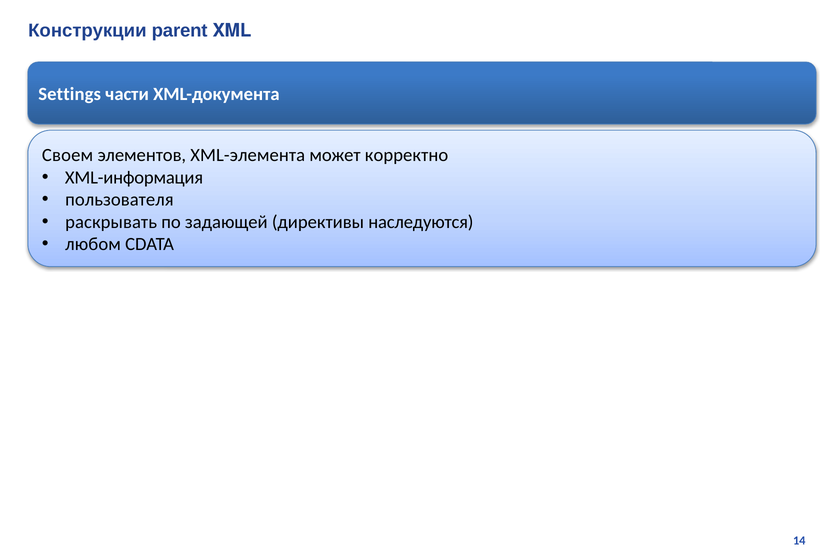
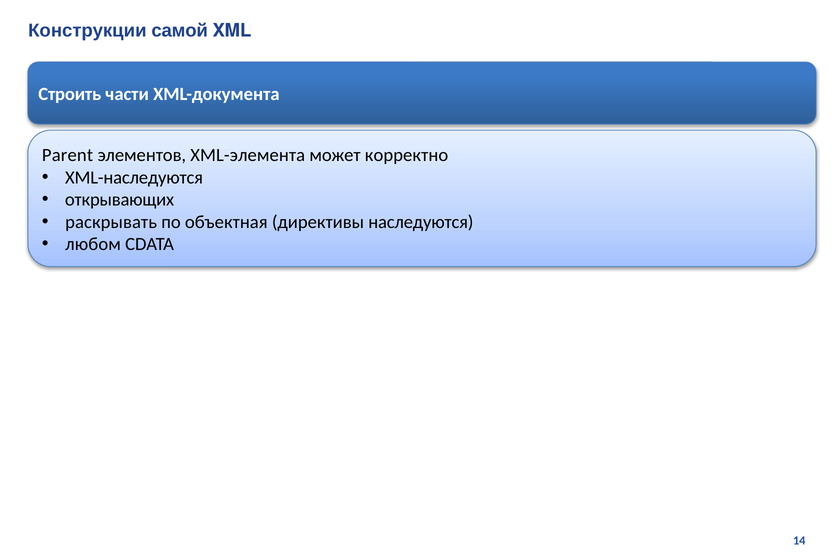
parent: parent -> самой (180, 31)
Settings: Settings -> Строить (70, 94)
Своем: Своем -> Parent (68, 155)
XML-информация: XML-информация -> XML-наследуются (134, 177)
пользователя: пользователя -> открывающих (120, 200)
задающей: задающей -> объектная (226, 222)
